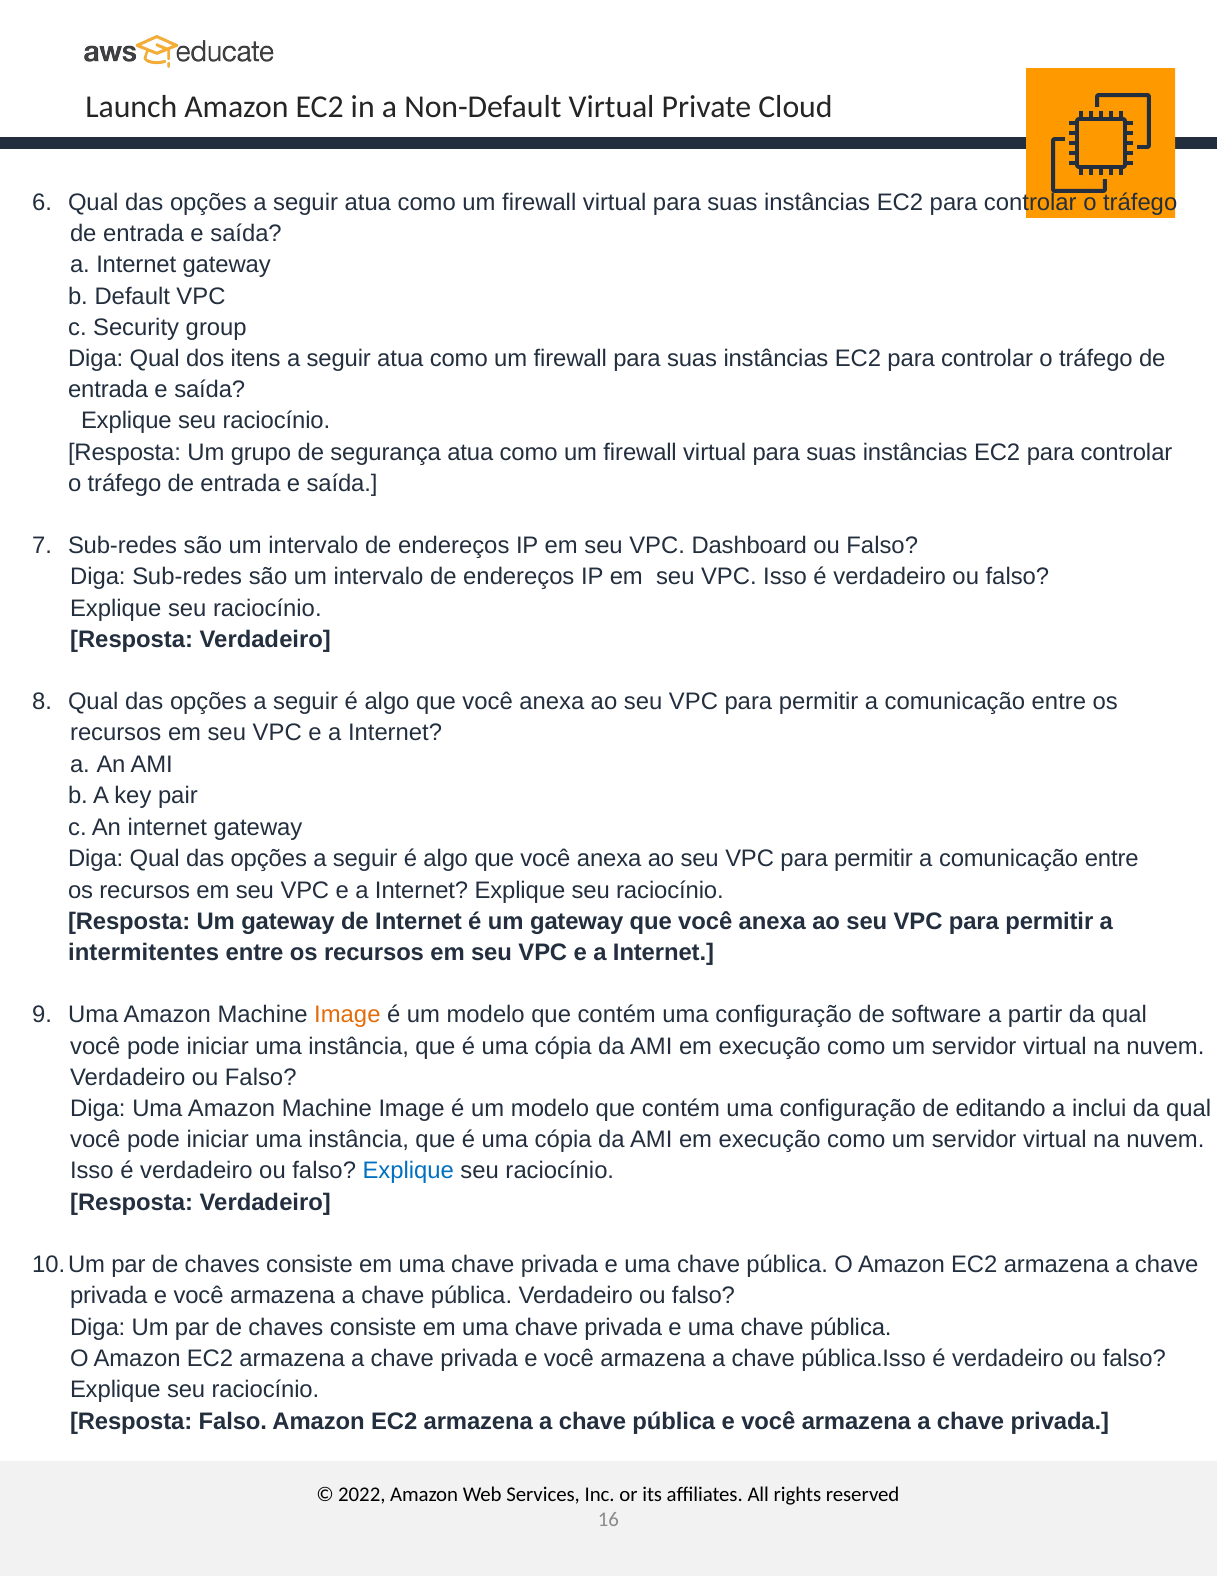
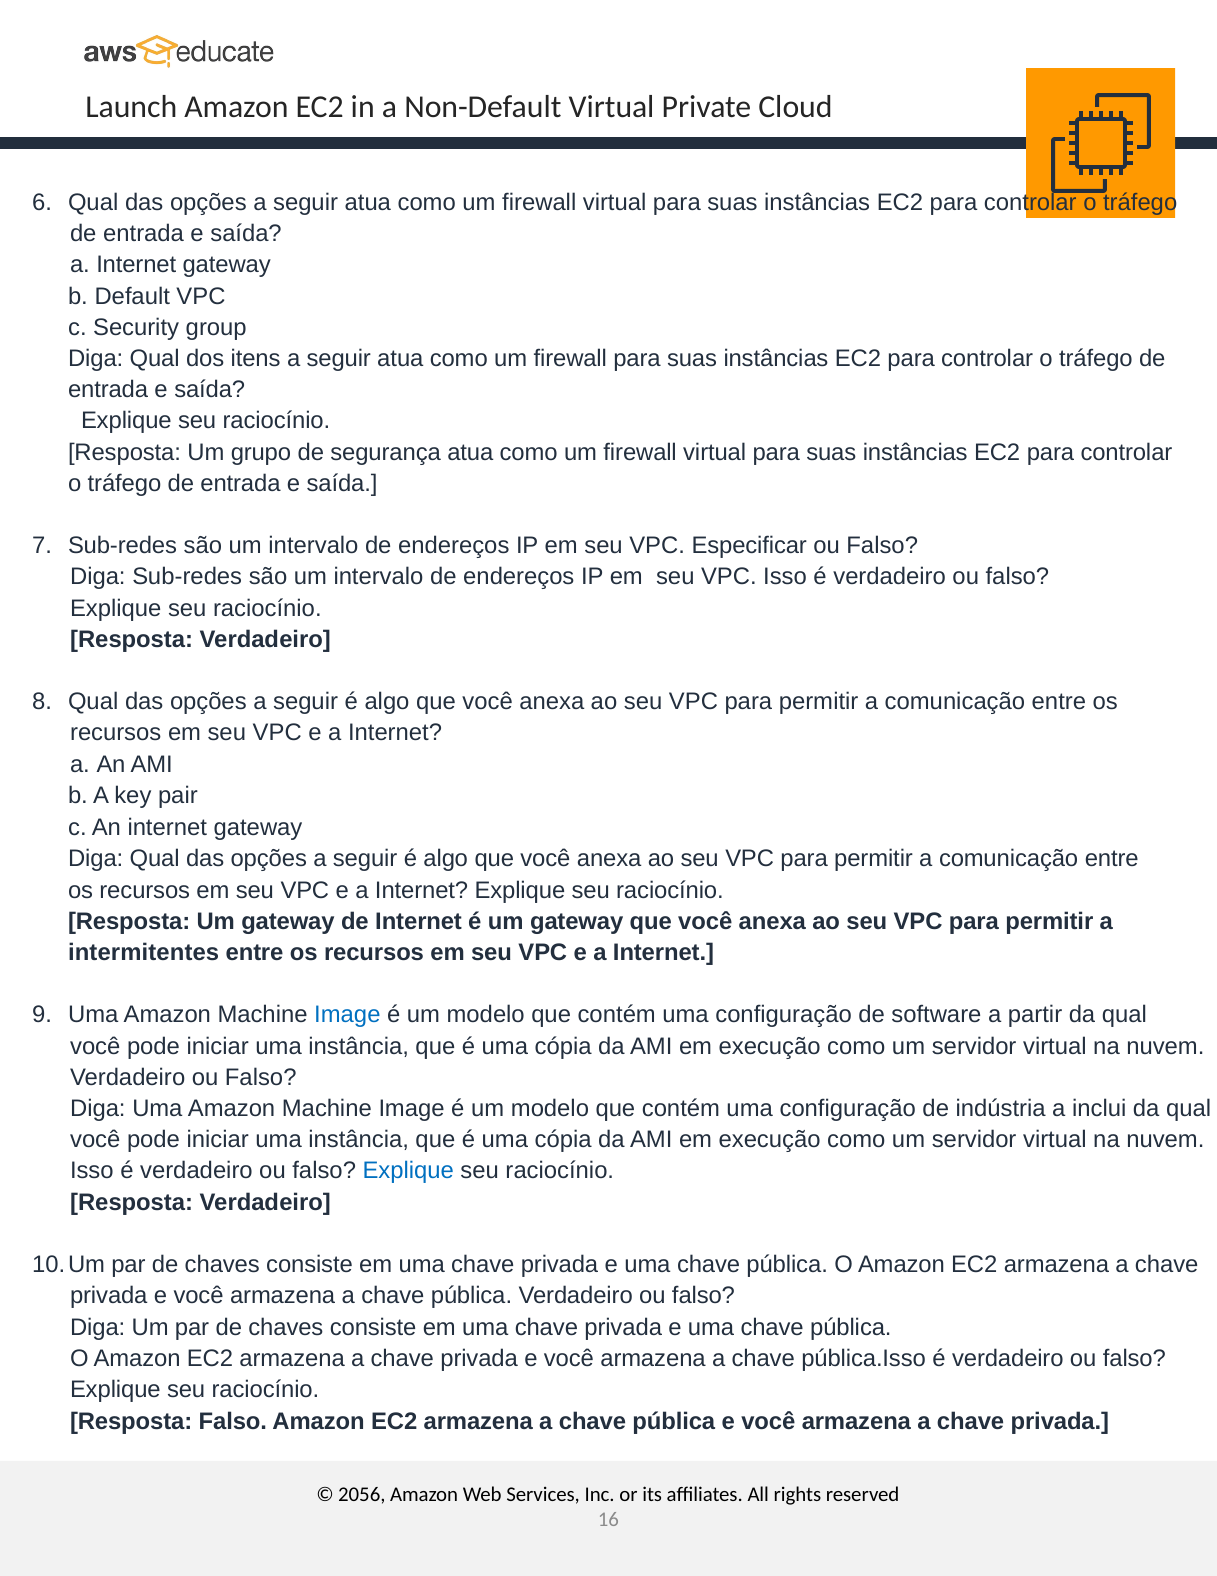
Dashboard: Dashboard -> Especificar (749, 546)
Image colour: orange -> blue (347, 1014)
editando: editando -> indústria (1001, 1108)
2022: 2022 -> 2056 (362, 1494)
